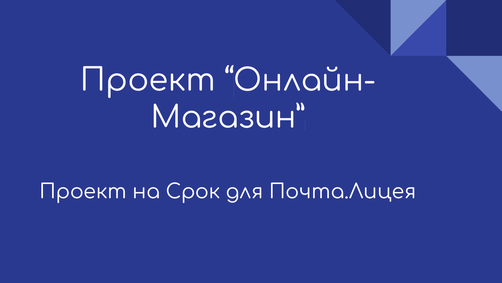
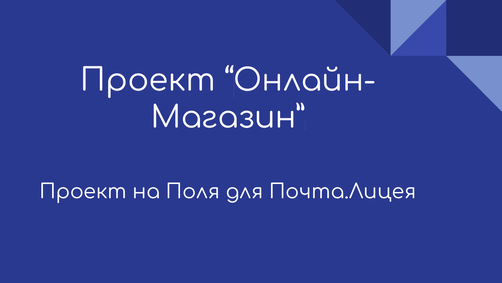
Срок: Срок -> Поля (193, 191)
